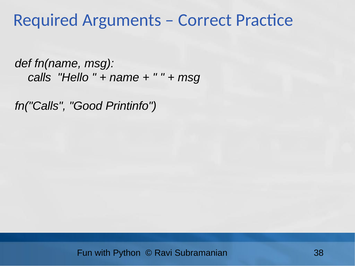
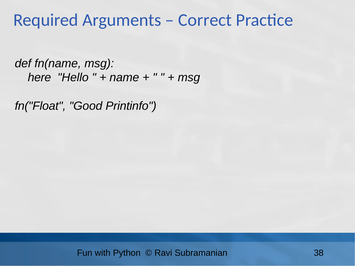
calls: calls -> here (39, 78)
fn("Calls: fn("Calls -> fn("Float (40, 106)
